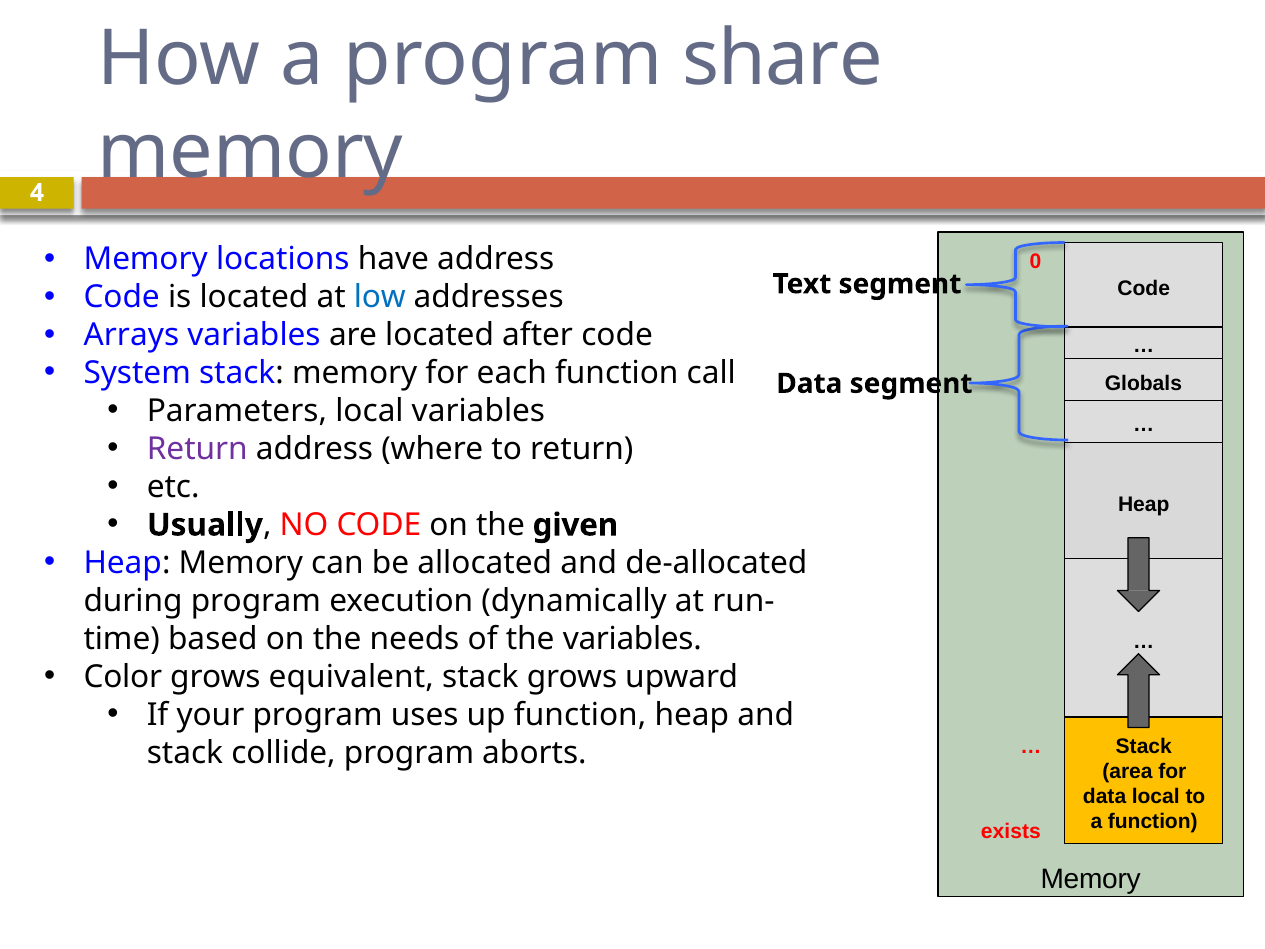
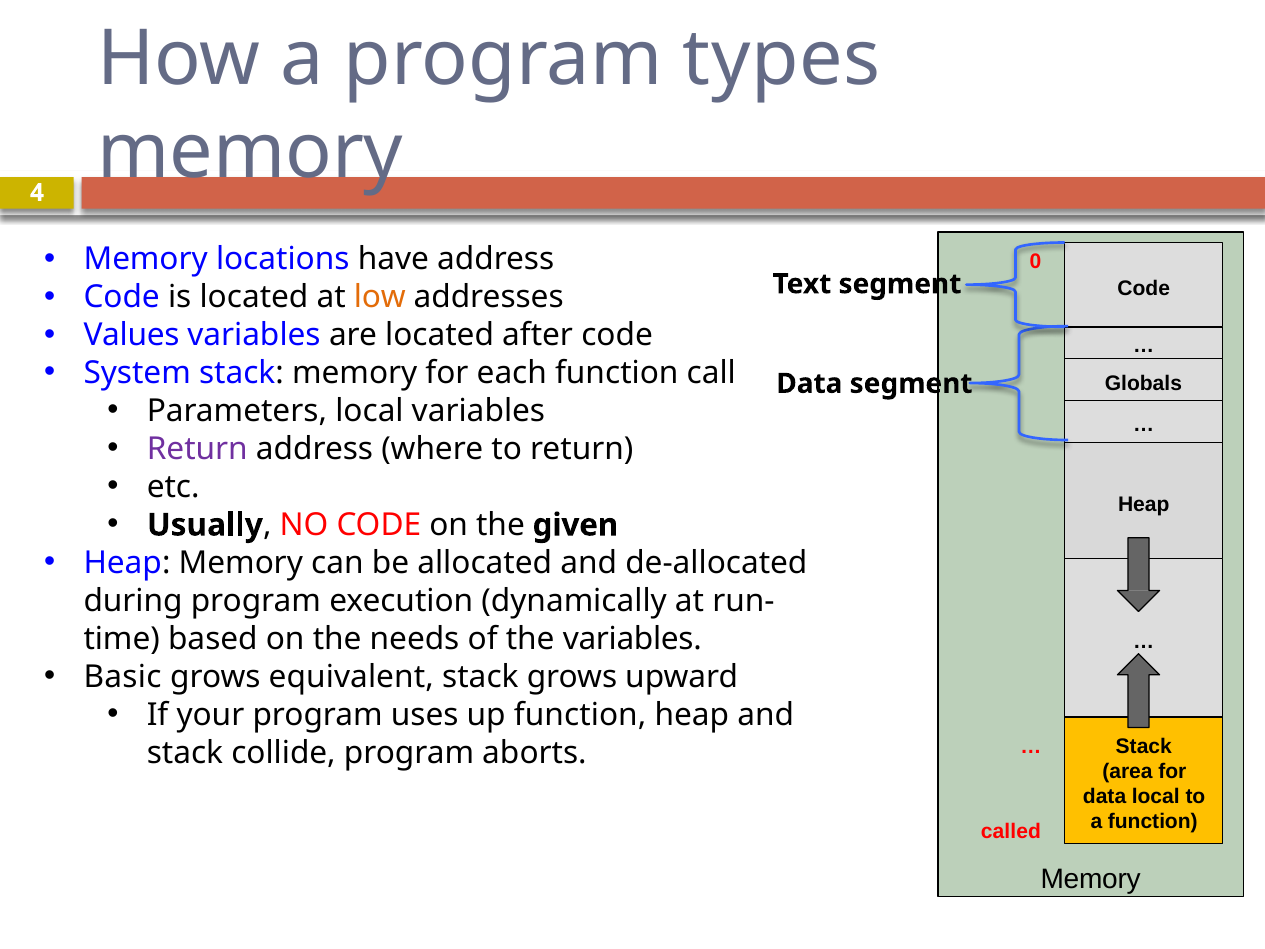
share: share -> types (782, 59)
low colour: blue -> orange (380, 297)
Arrays: Arrays -> Values (132, 335)
Color: Color -> Basic (123, 677)
exists: exists -> called (1011, 831)
